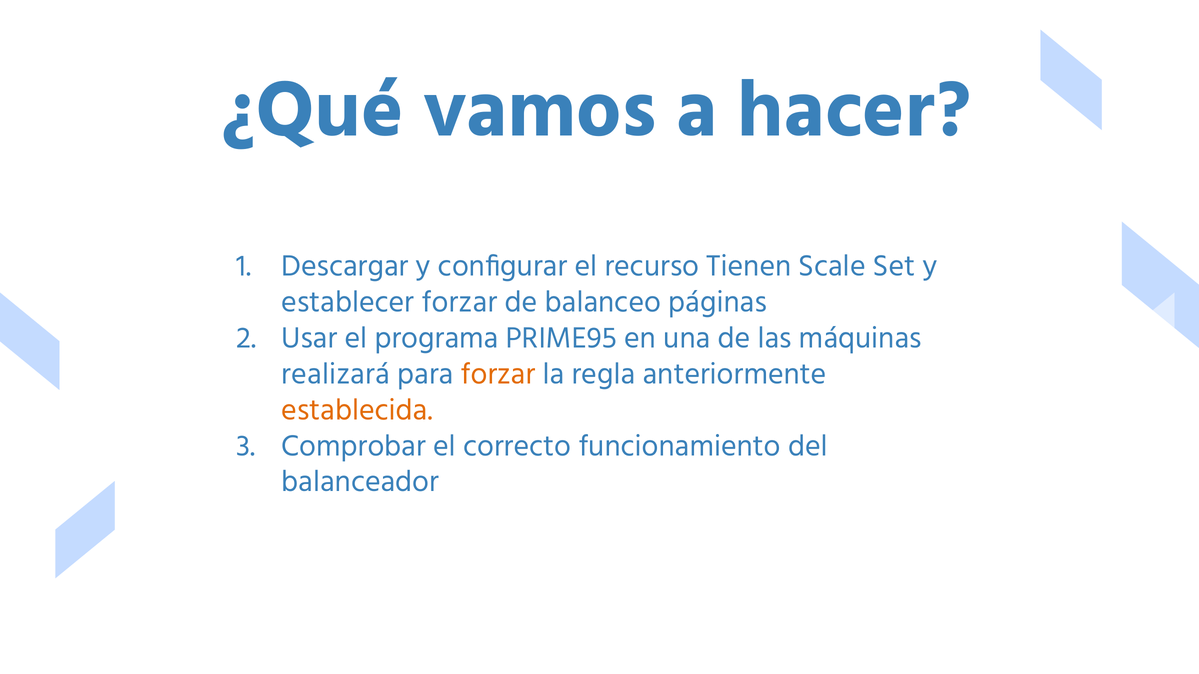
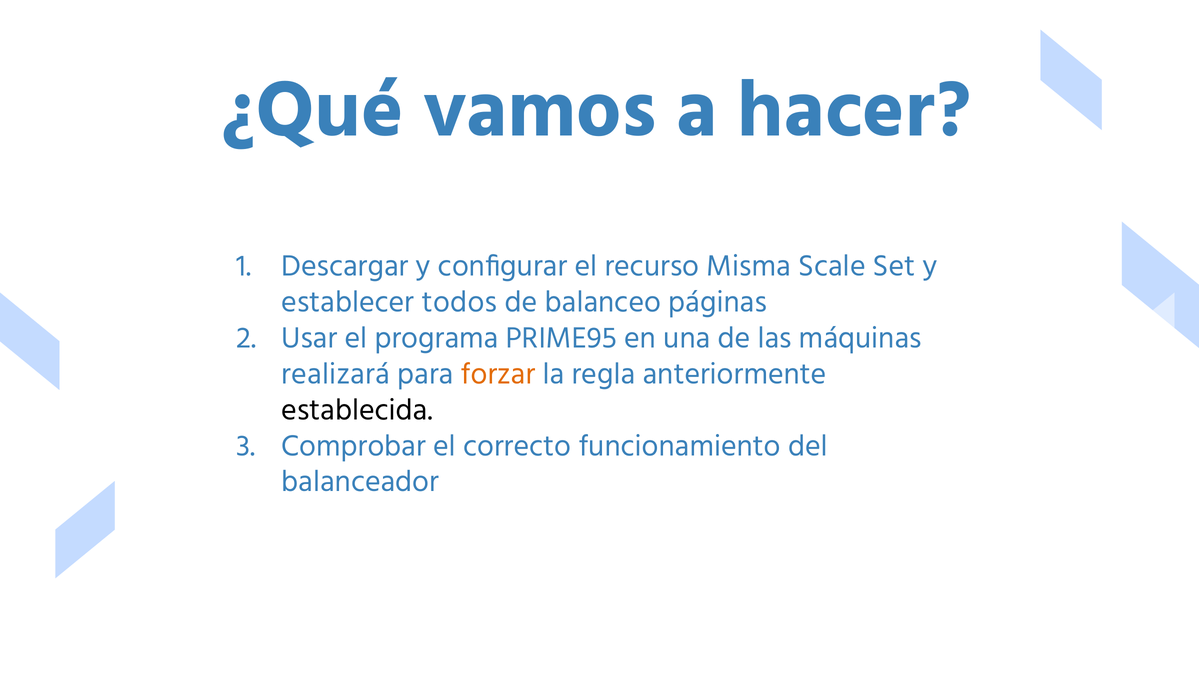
Tienen: Tienen -> Misma (749, 266)
establecer forzar: forzar -> todos (459, 302)
establecida colour: orange -> black (357, 410)
